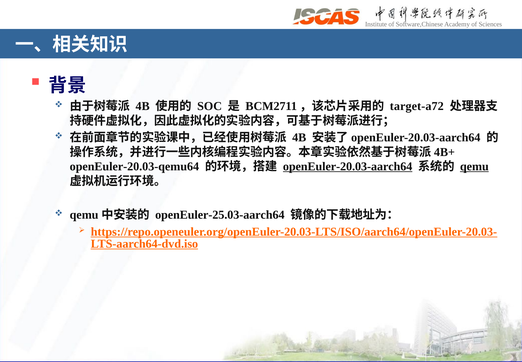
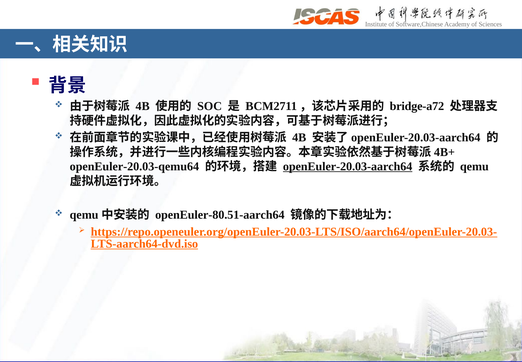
target-a72: target-a72 -> bridge-a72 (417, 106)
qemu underline: present -> none (474, 166)
openEuler-25.03-aarch64: openEuler-25.03-aarch64 -> openEuler-80.51-aarch64 (220, 214)
